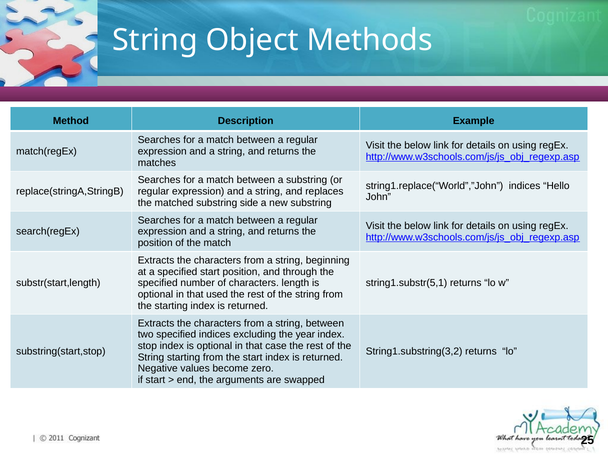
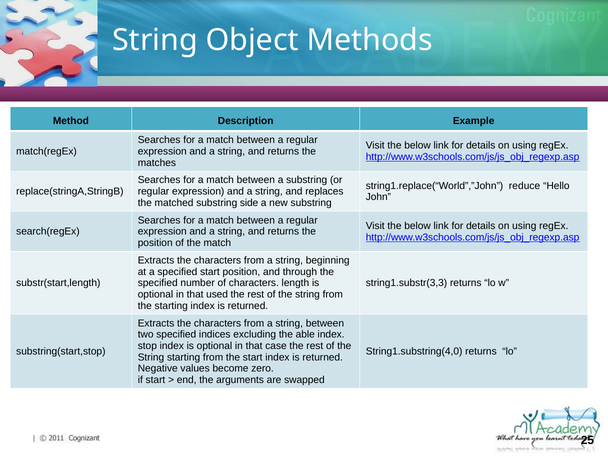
string1.replace(“World”,”John indices: indices -> reduce (525, 186)
string1.substr(5,1: string1.substr(5,1 -> string1.substr(3,3 (407, 283)
year: year -> able (305, 335)
String1.substring(3,2: String1.substring(3,2 -> String1.substring(4,0 (414, 352)
